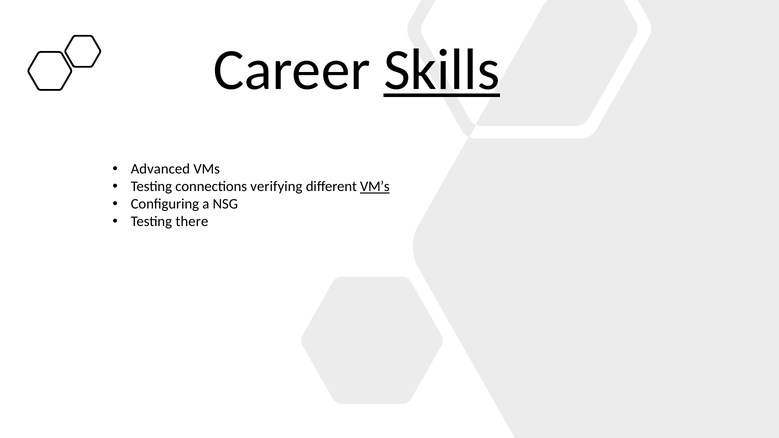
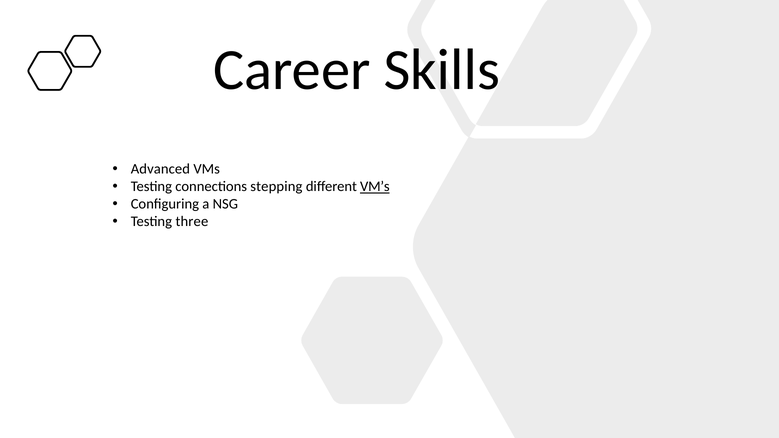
Skills underline: present -> none (442, 70)
verifying: verifying -> stepping (276, 187)
there: there -> three (192, 222)
